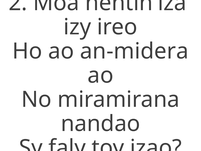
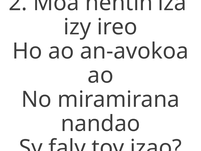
an-midera: an-midera -> an-avokoa (134, 51)
